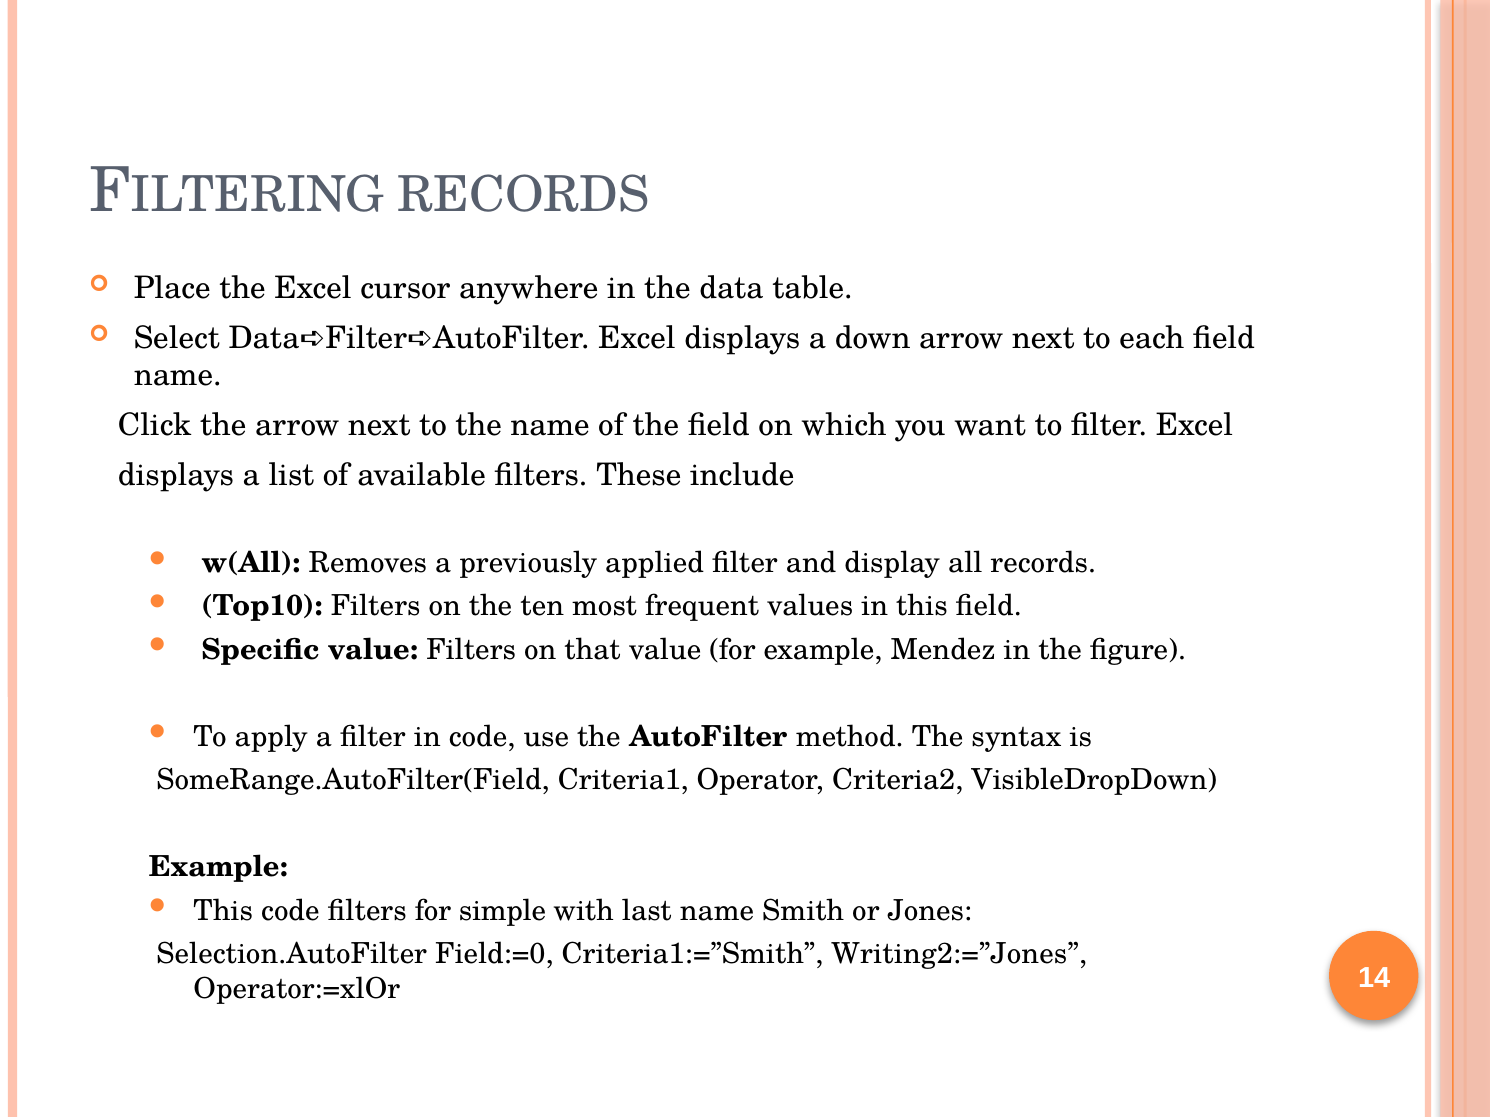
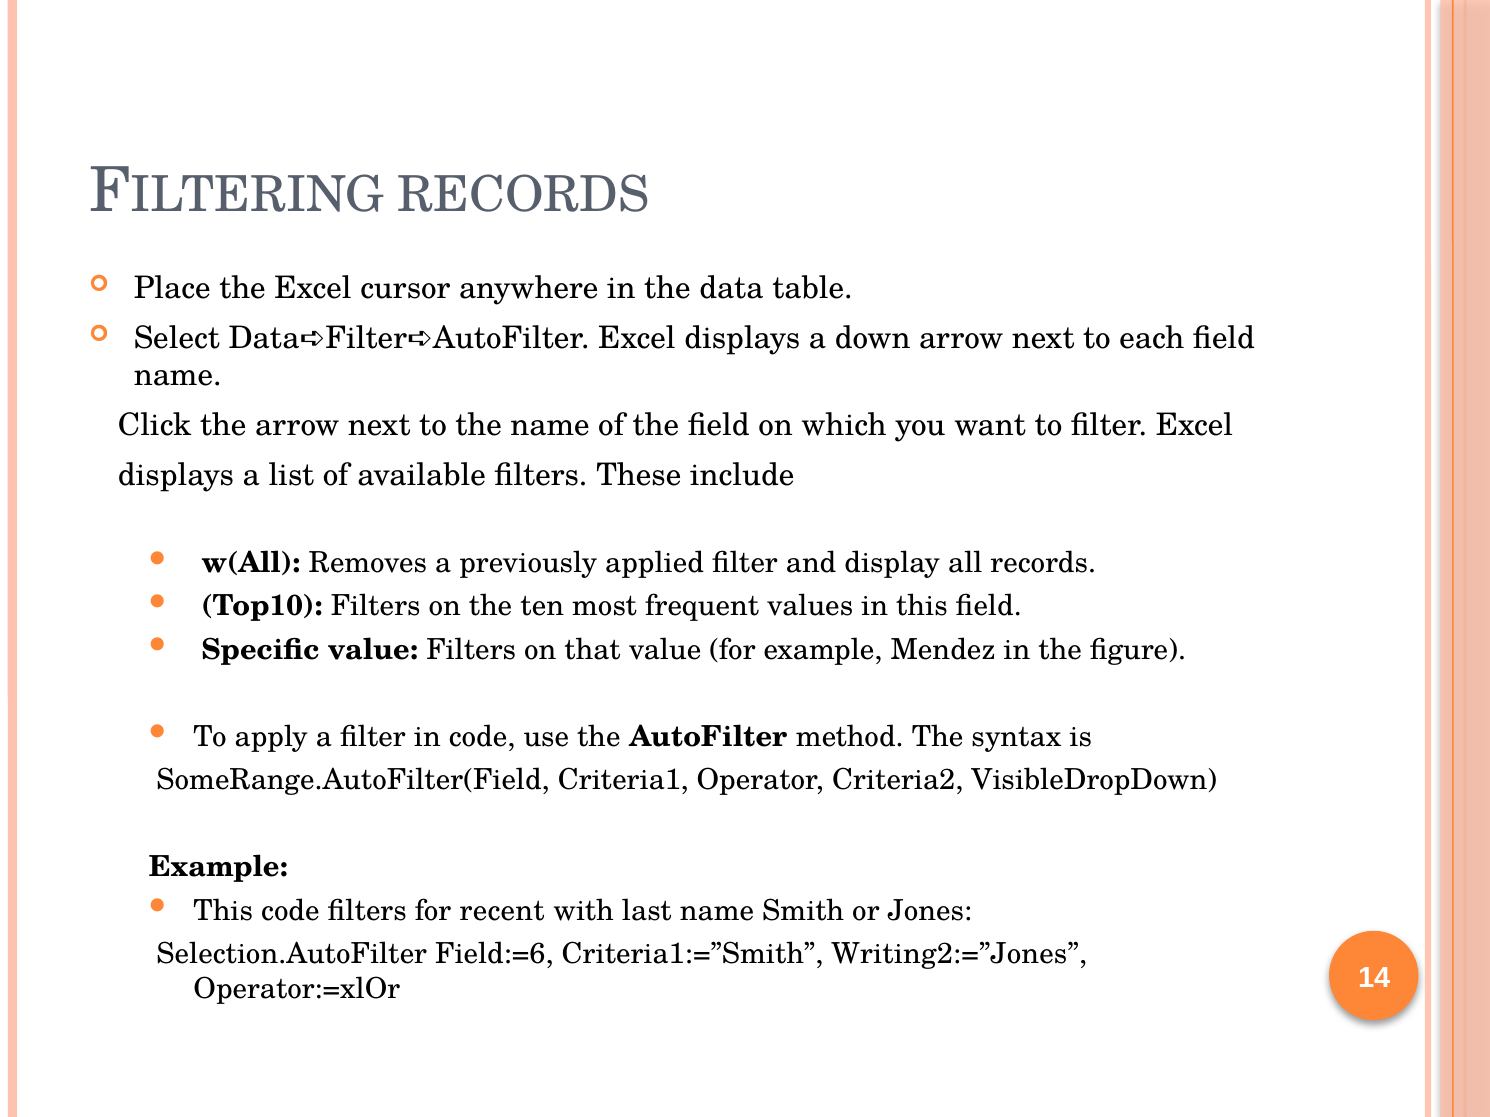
simple: simple -> recent (502, 911)
Field:=0: Field:=0 -> Field:=6 (494, 954)
